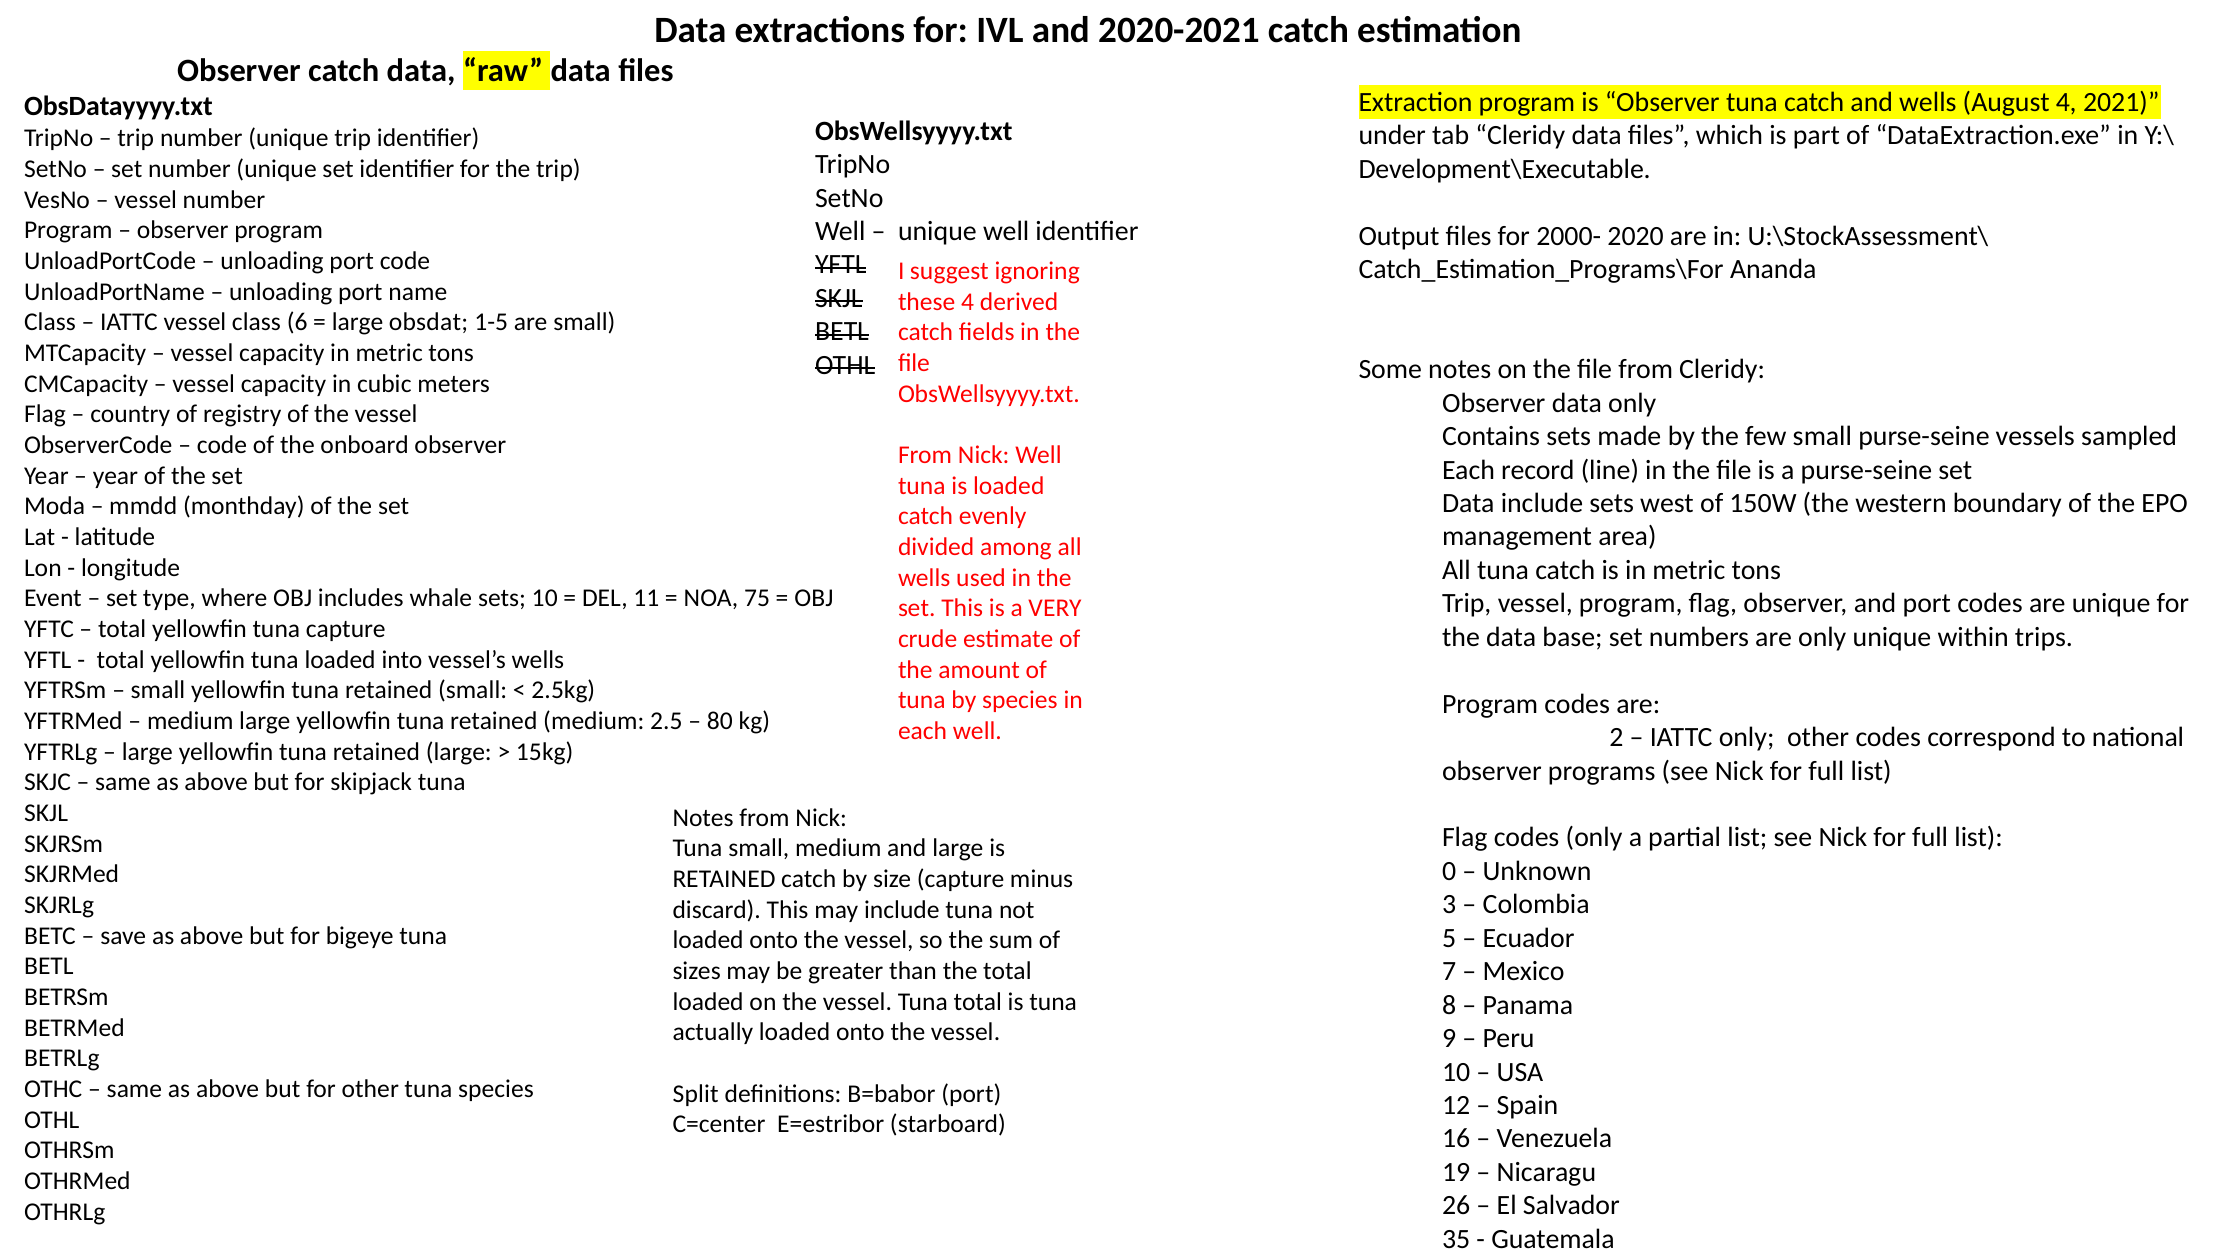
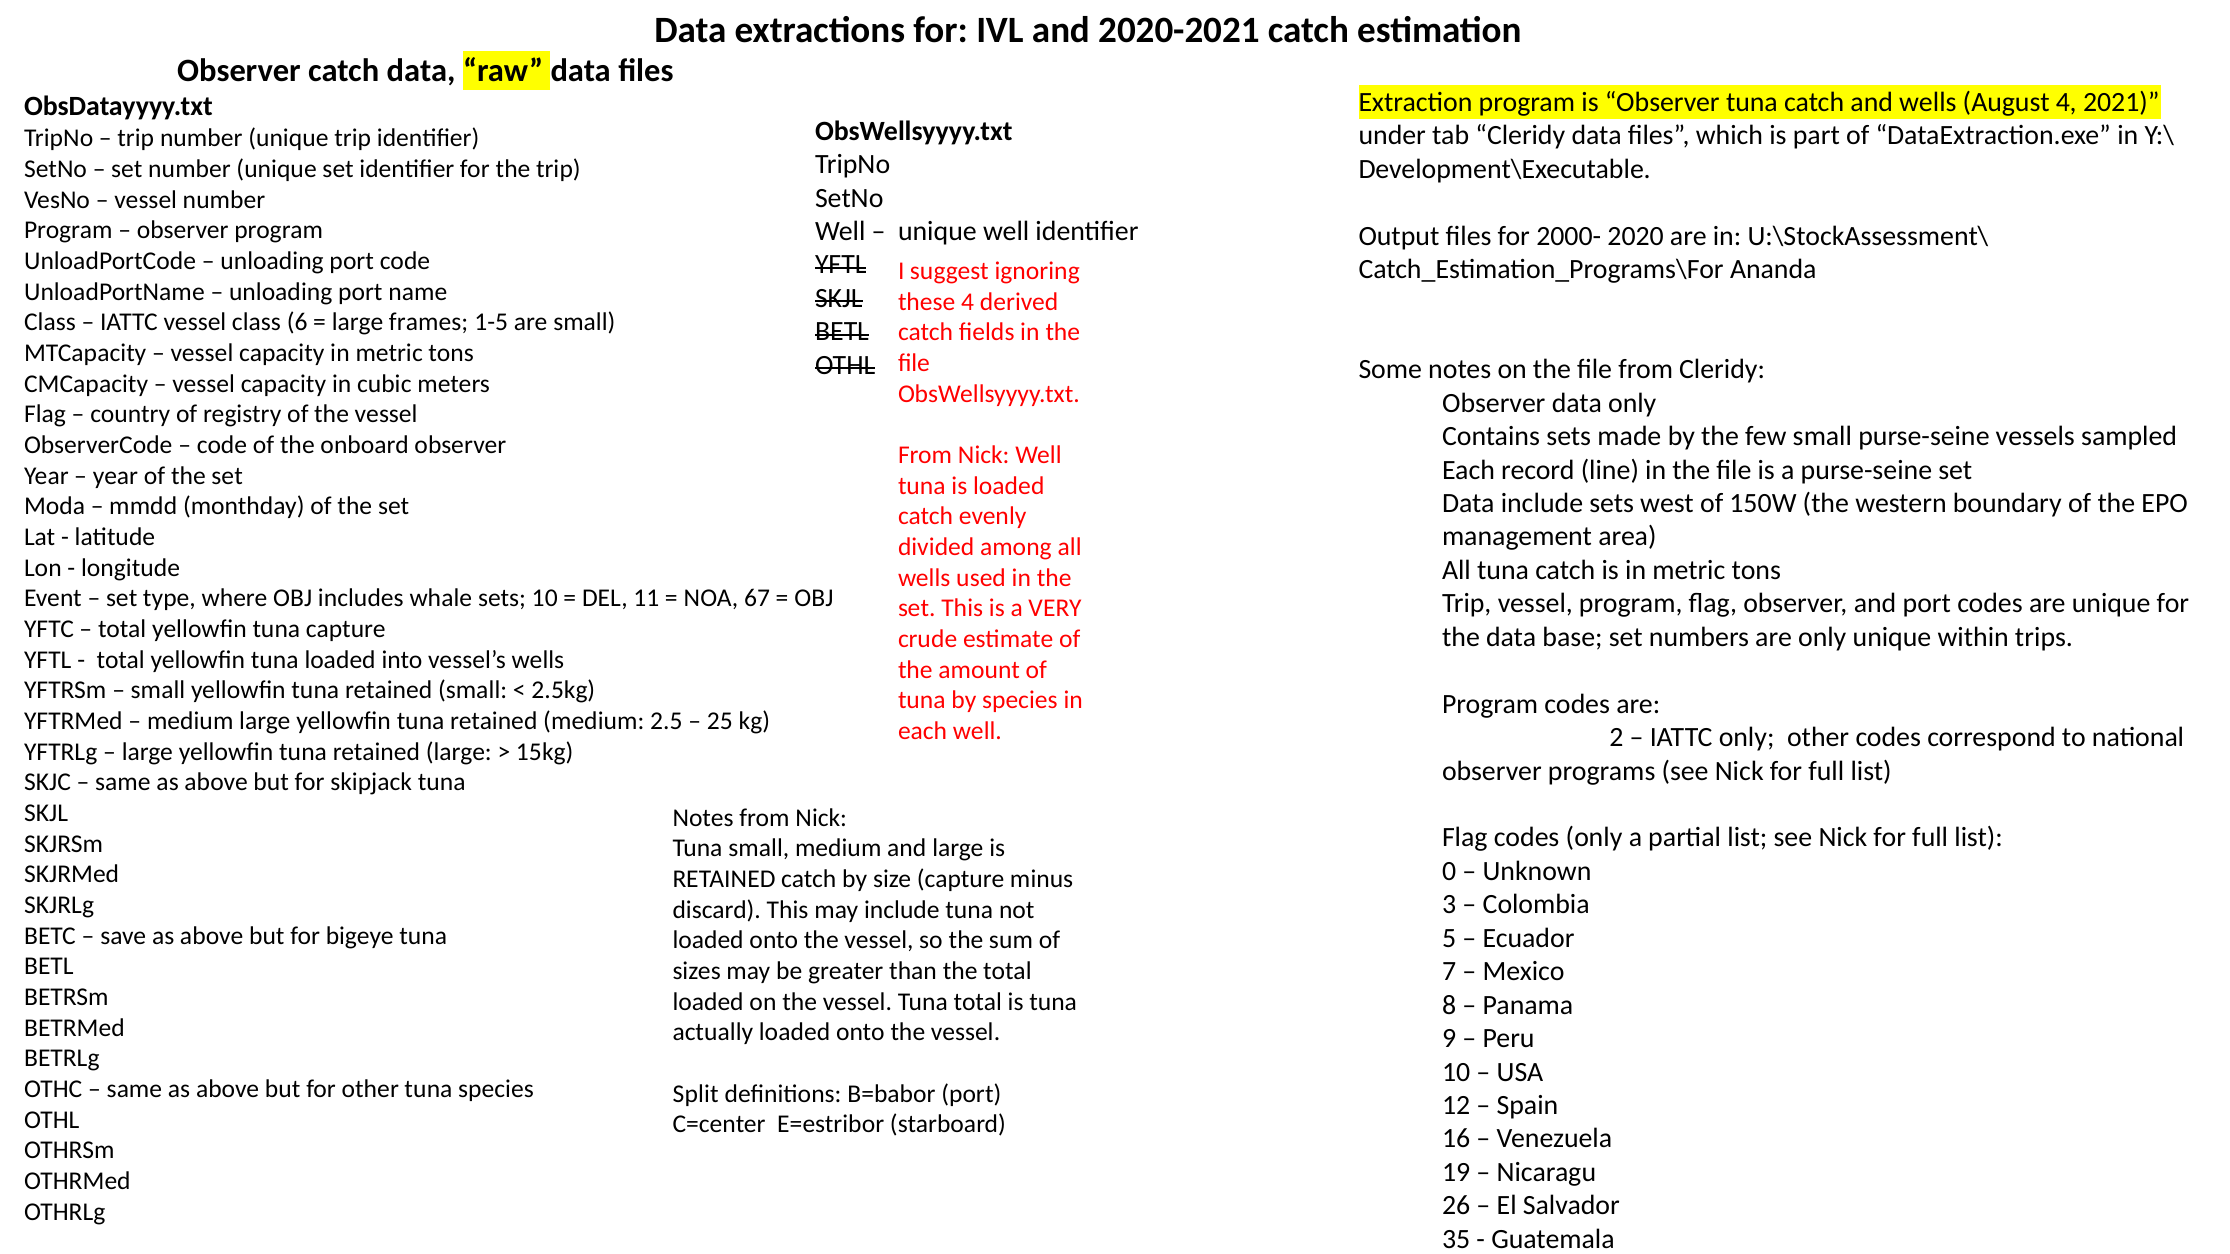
obsdat: obsdat -> frames (429, 322)
75: 75 -> 67 (757, 599)
80: 80 -> 25 (720, 721)
